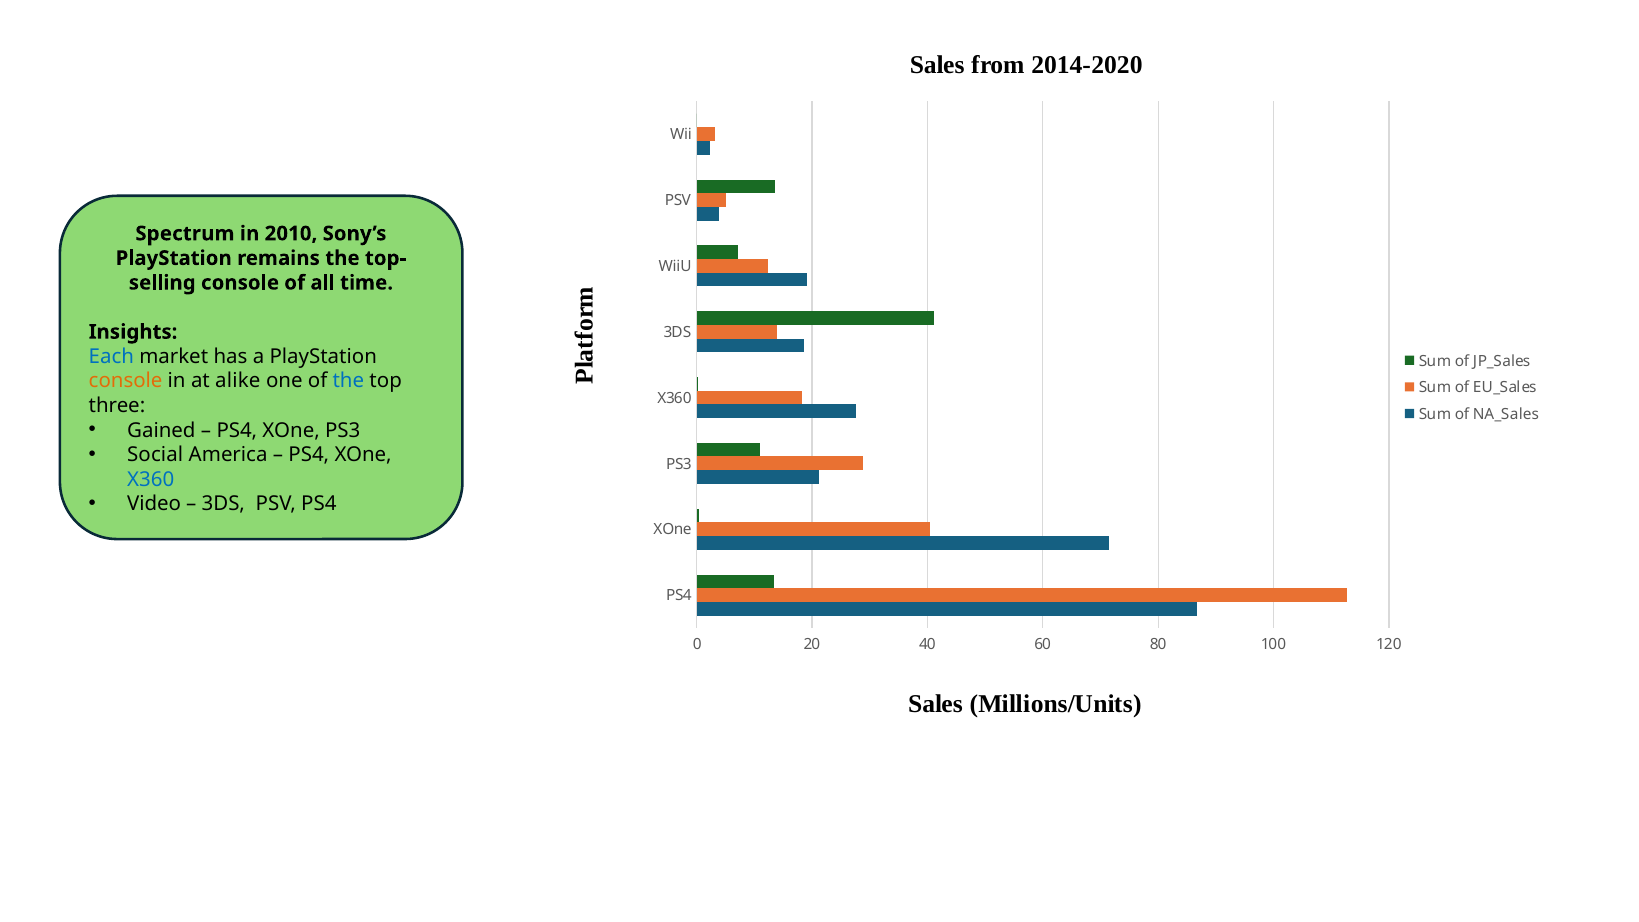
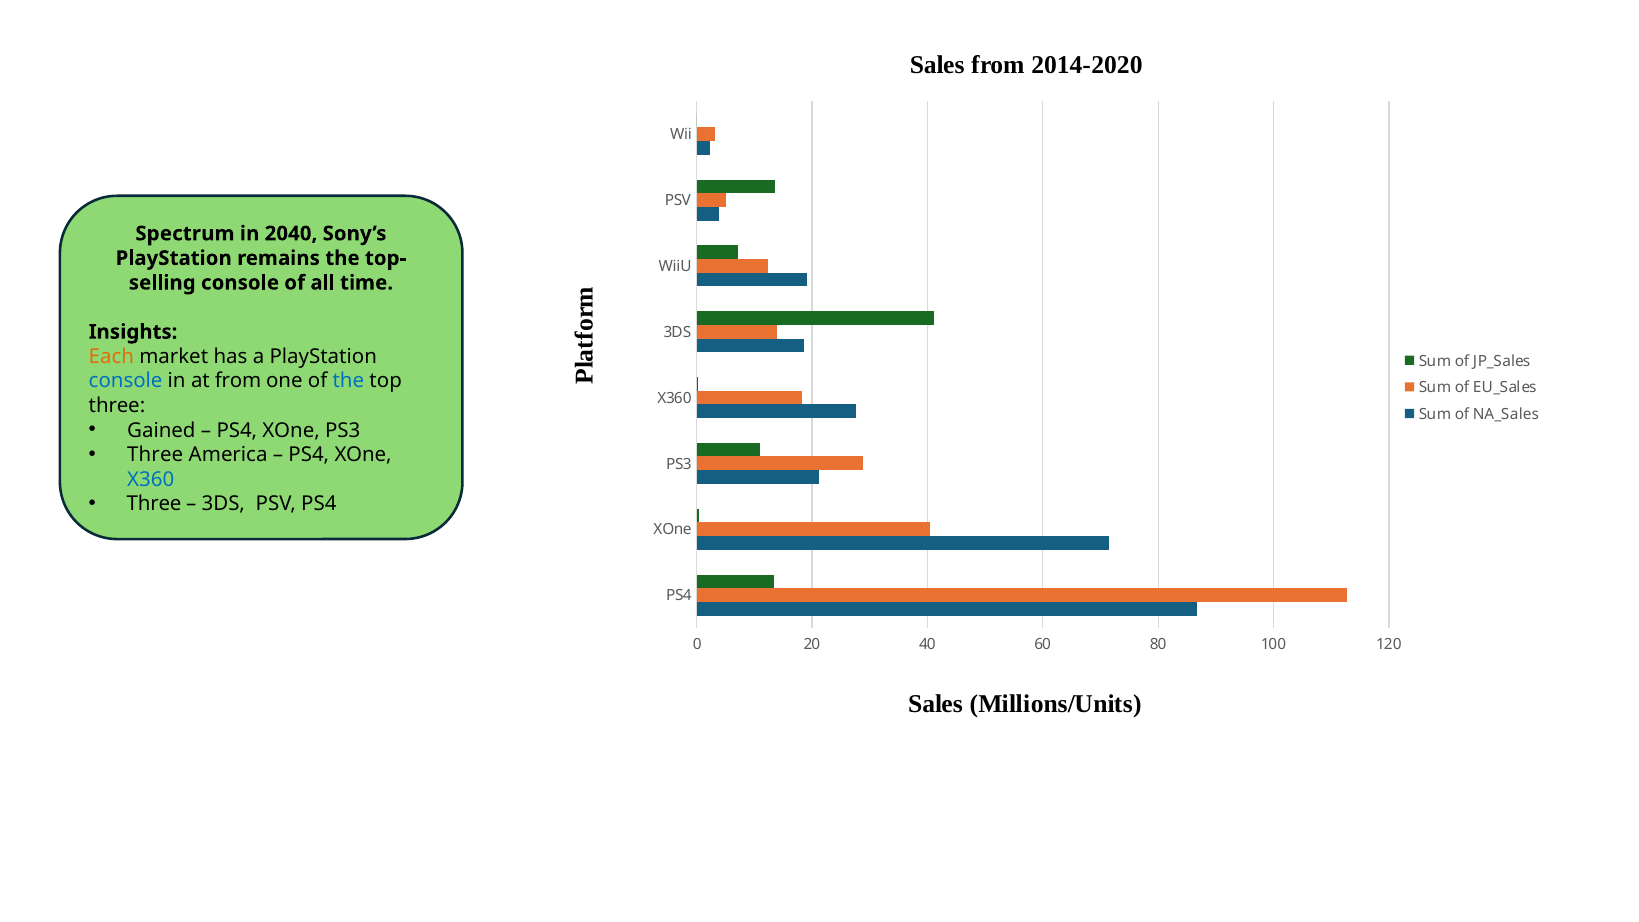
2010: 2010 -> 2040 (291, 234)
Each colour: blue -> orange (111, 356)
console colour: orange -> blue (126, 381)
at alike: alike -> from (238, 381)
Social: Social -> Three (155, 455)
Video: Video -> Three (154, 504)
